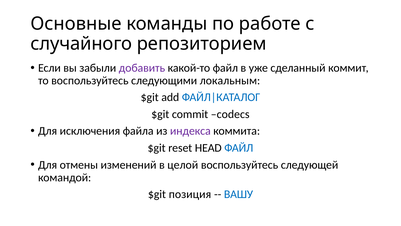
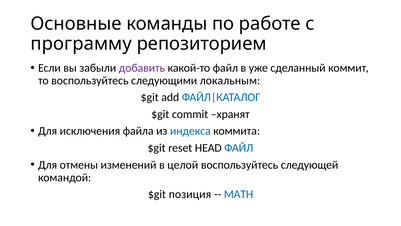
случайного: случайного -> программу (81, 44)
codecs: codecs -> хранят (230, 114)
индекса colour: purple -> blue (190, 131)
ВАШУ: ВАШУ -> MATH (239, 194)
